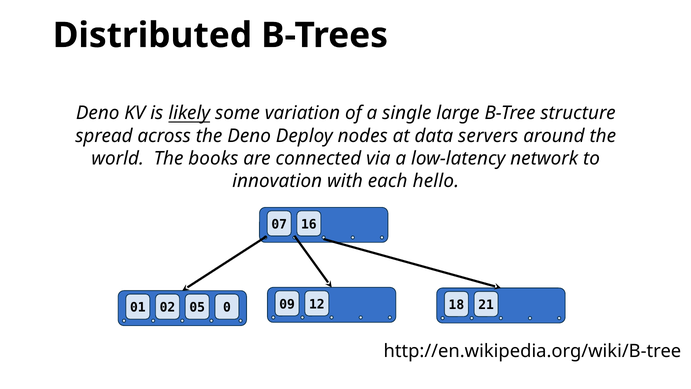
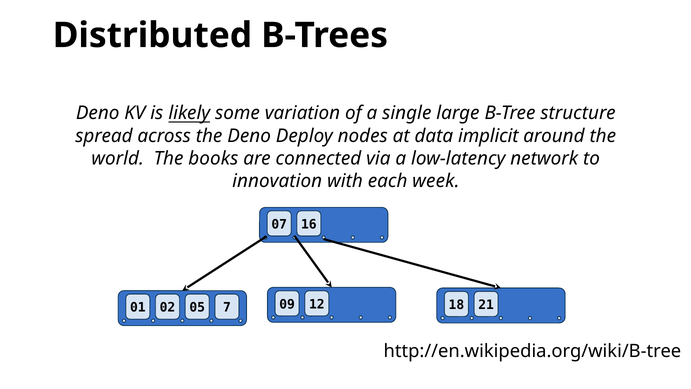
servers: servers -> implicit (488, 136)
hello: hello -> week (436, 181)
0: 0 -> 7 (227, 307)
